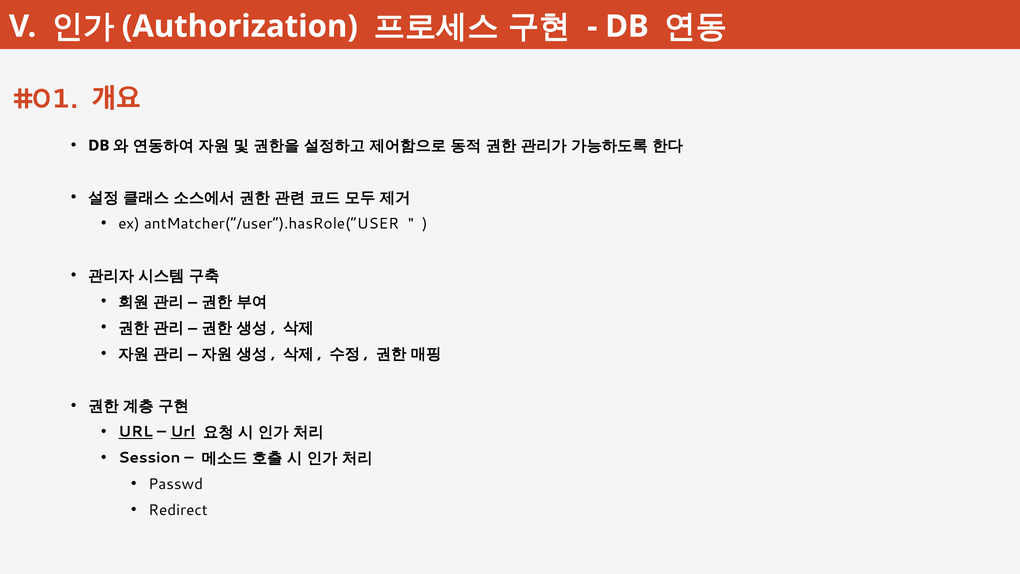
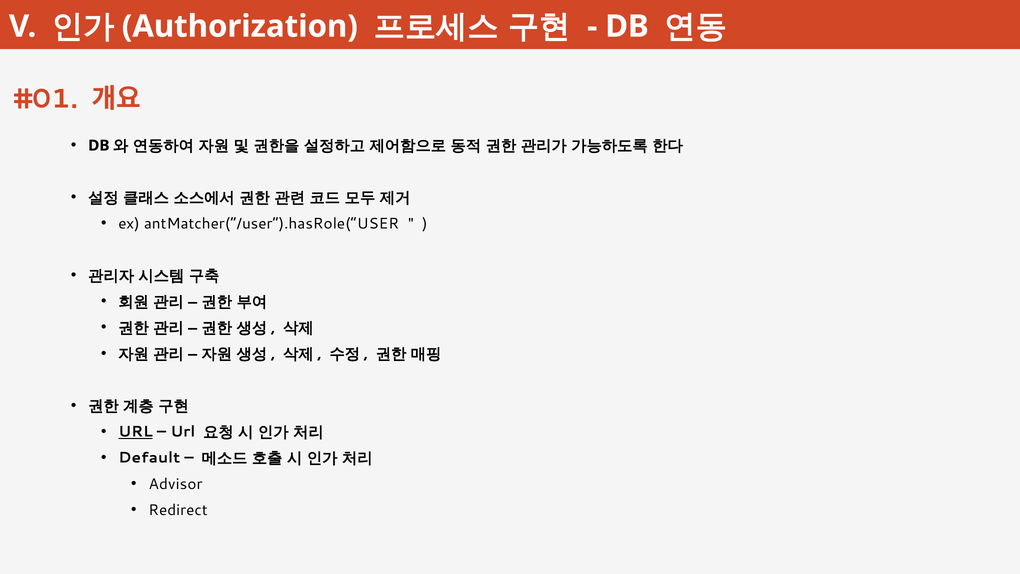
Url underline: present -> none (183, 432)
Session: Session -> Default (149, 458)
Passwd: Passwd -> Advisor (176, 484)
